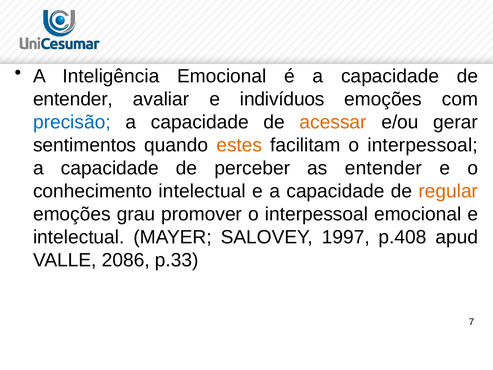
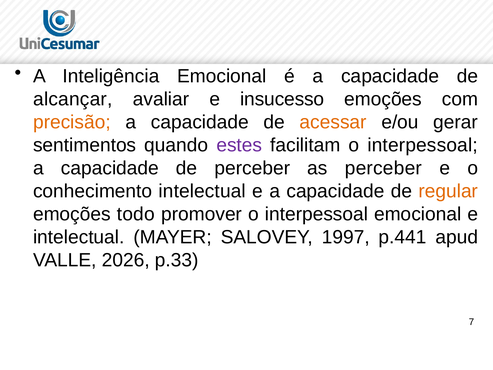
entender: entender -> alcançar (73, 99)
indivíduos: indivíduos -> insucesso (282, 99)
precisão colour: blue -> orange (72, 122)
estes colour: orange -> purple (239, 145)
as entender: entender -> perceber (383, 168)
grau: grau -> todo (136, 214)
p.408: p.408 -> p.441 (403, 237)
2086: 2086 -> 2026 (126, 260)
